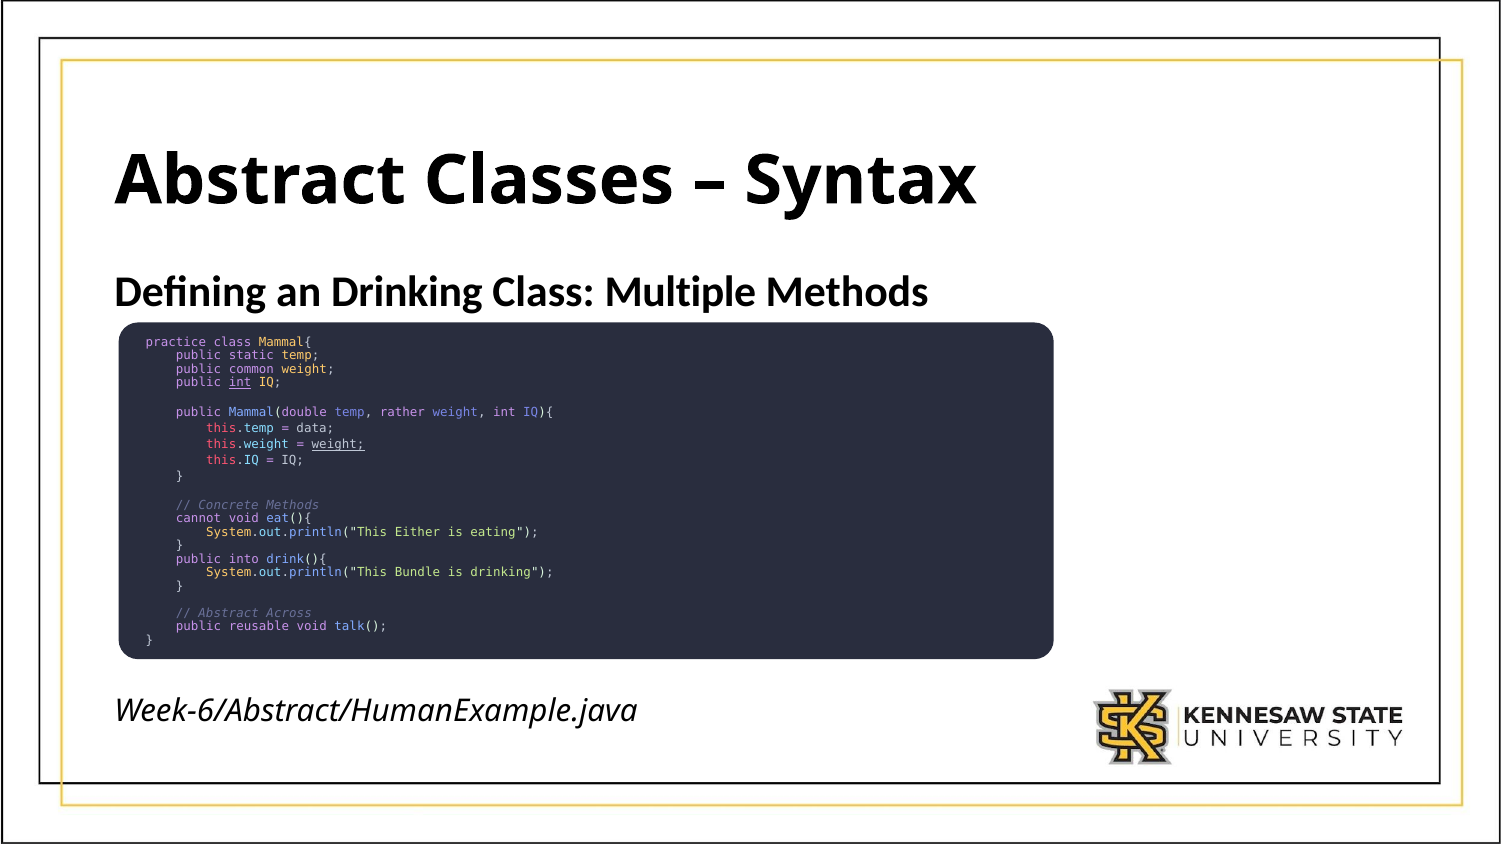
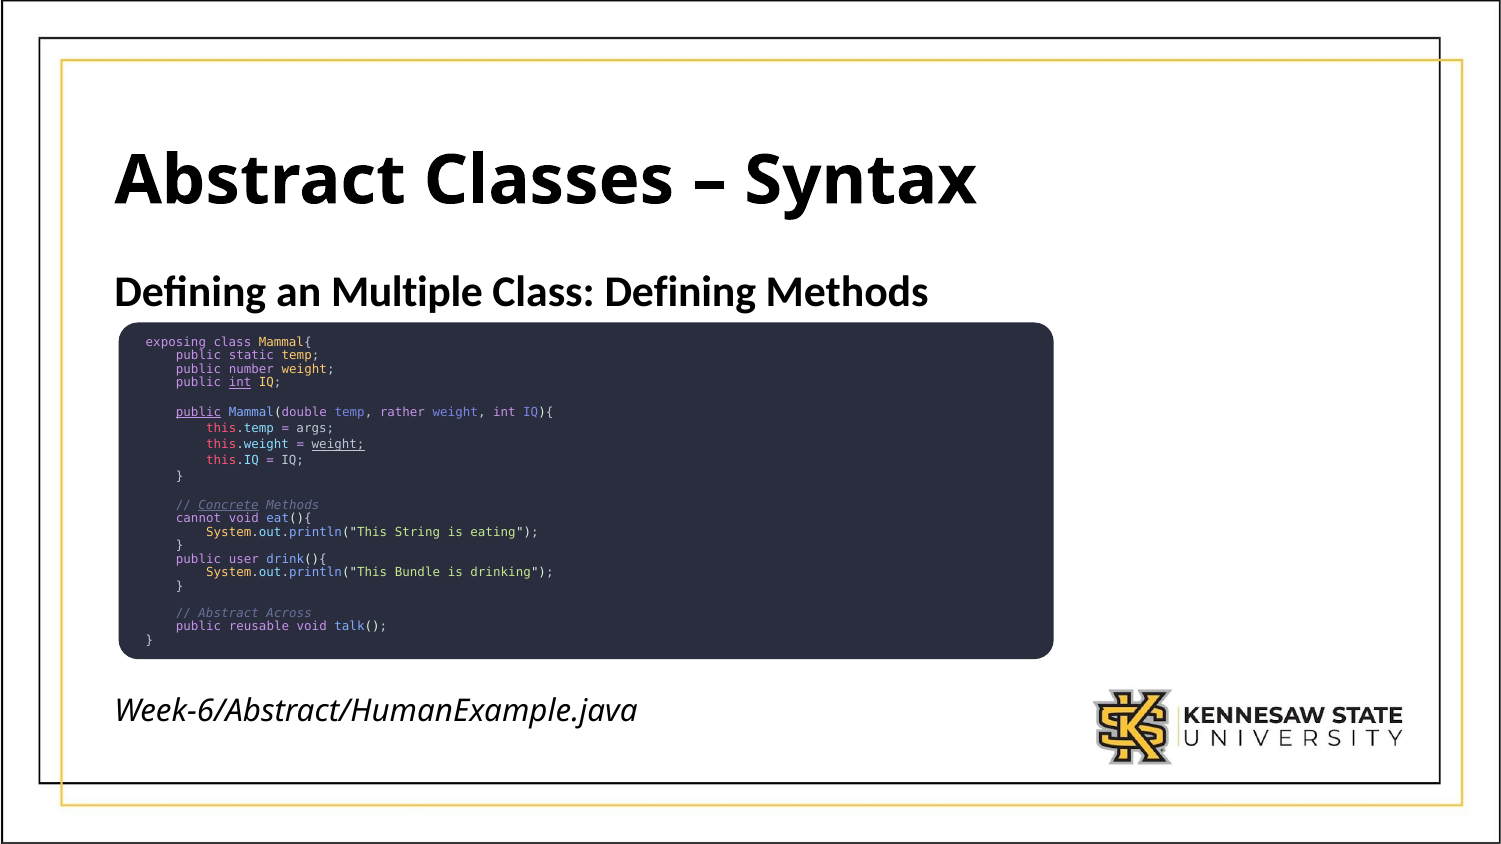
an Drinking: Drinking -> Multiple (407, 292)
Class Multiple: Multiple -> Defining (680, 292)
practice: practice -> exposing (176, 342)
common: common -> number (251, 369)
public underline: none -> present (199, 412)
data: data -> args (315, 428)
Concrete underline: none -> present (229, 505)
Either: Either -> String (417, 532)
into: into -> user (244, 559)
